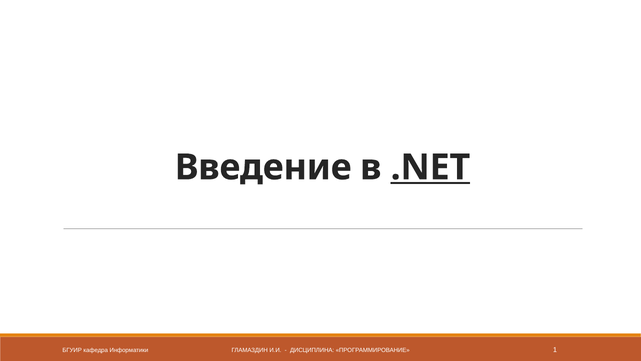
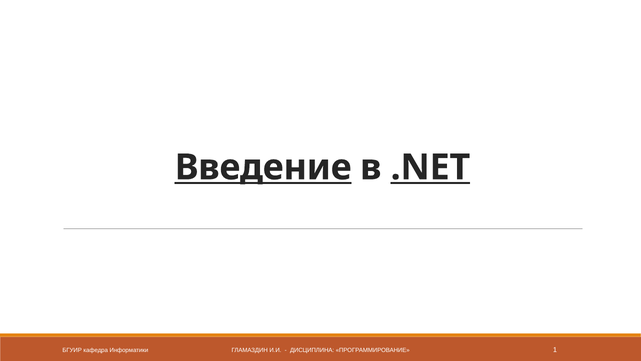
Введение underline: none -> present (263, 167)
